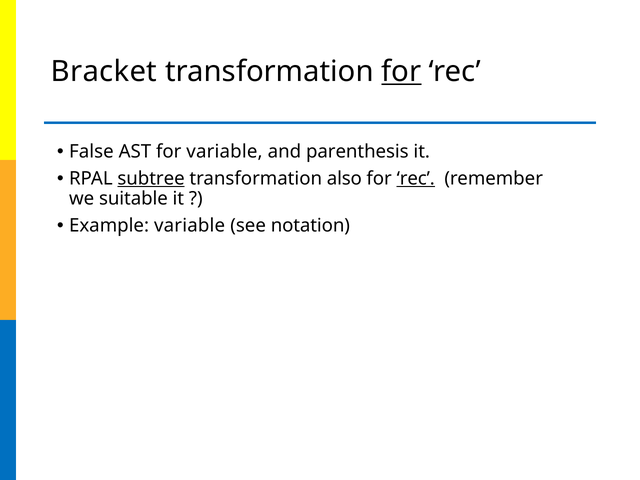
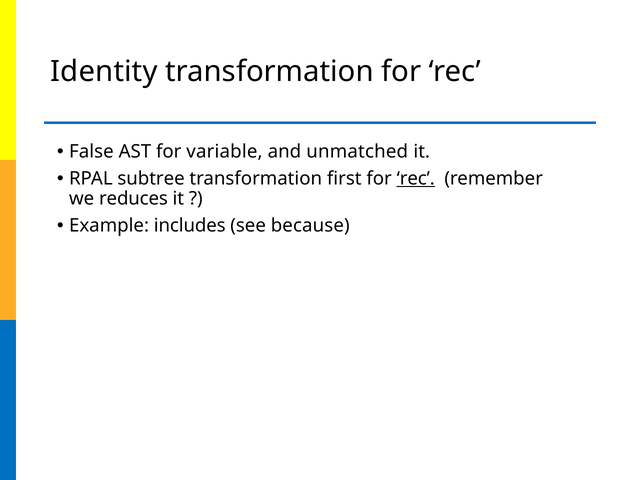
Bracket: Bracket -> Identity (104, 72)
for underline: present -> none (401, 72)
parenthesis: parenthesis -> unmatched (357, 152)
subtree underline: present -> none (151, 179)
also: also -> first (344, 179)
suitable: suitable -> reduces (133, 199)
Example variable: variable -> includes (190, 226)
notation: notation -> because (310, 226)
